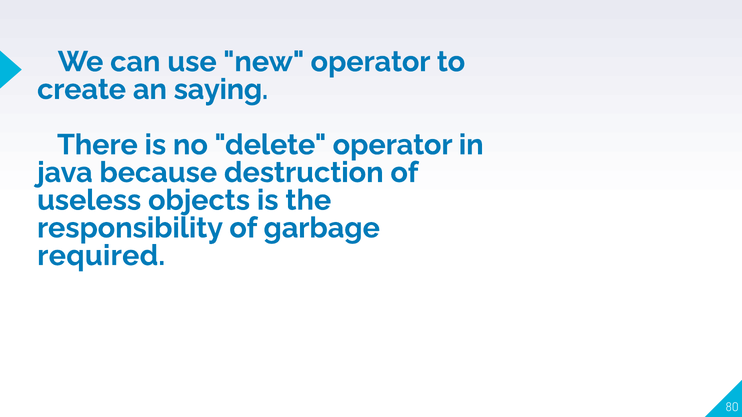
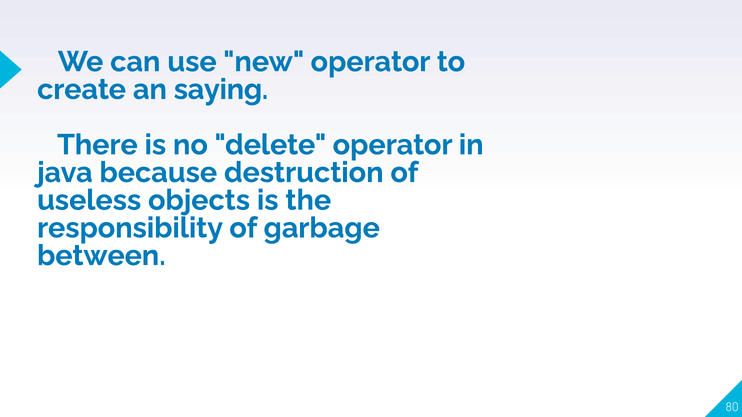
required: required -> between (101, 256)
